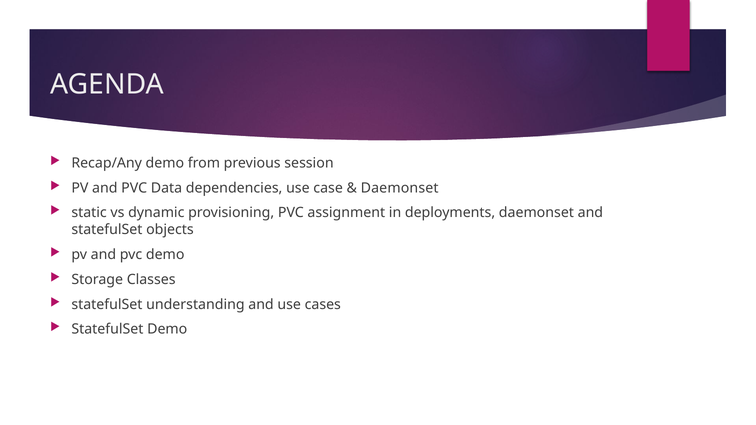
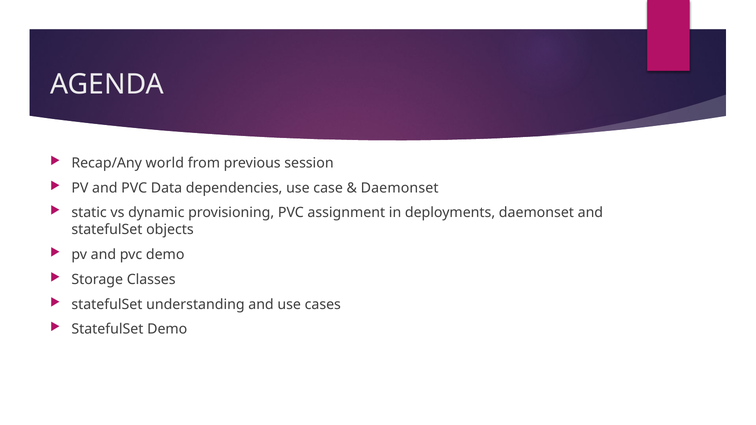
Recap/Any demo: demo -> world (165, 163)
